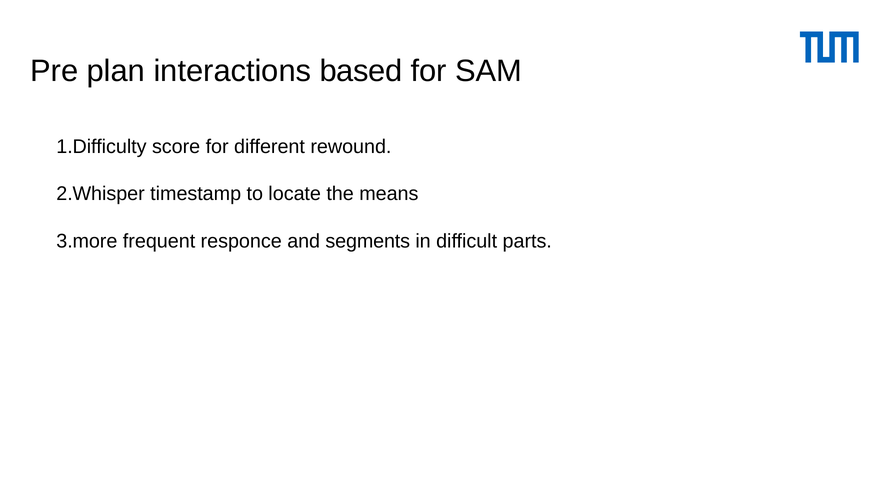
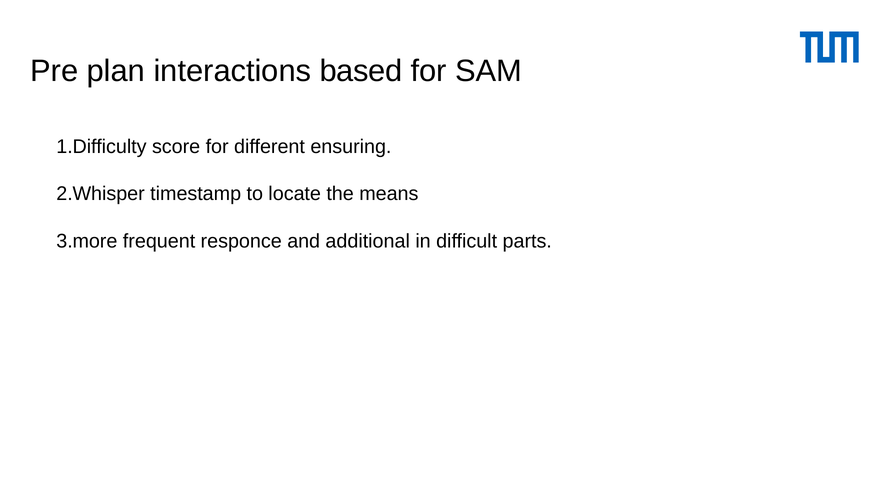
rewound: rewound -> ensuring (351, 146)
segments: segments -> additional (368, 241)
